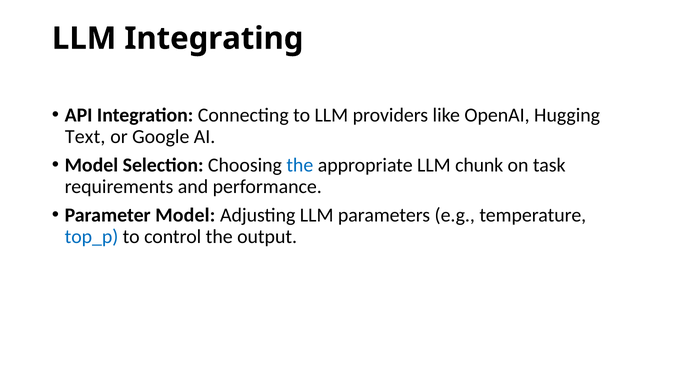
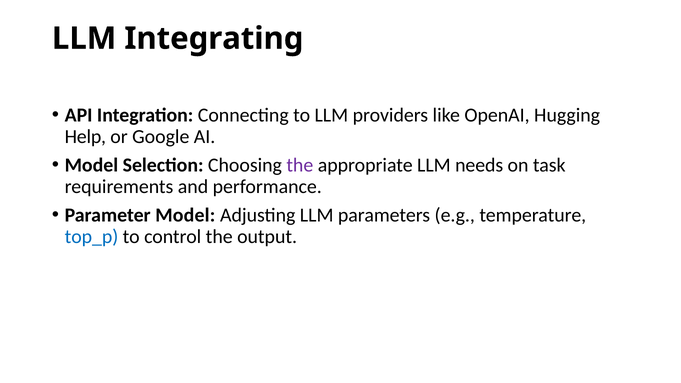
Text: Text -> Help (85, 137)
the colour: blue -> purple (300, 165)
chunk: chunk -> needs (479, 165)
